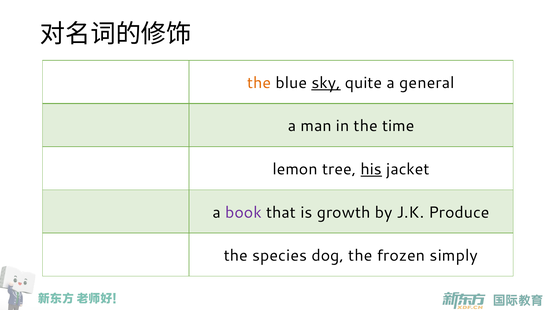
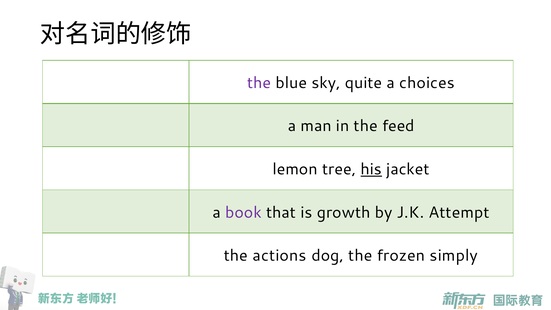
the colour: orange -> purple (259, 83)
sky underline: present -> none (326, 83)
general: general -> choices (427, 83)
time: time -> feed (398, 126)
Produce: Produce -> Attempt (459, 212)
species: species -> actions (280, 255)
